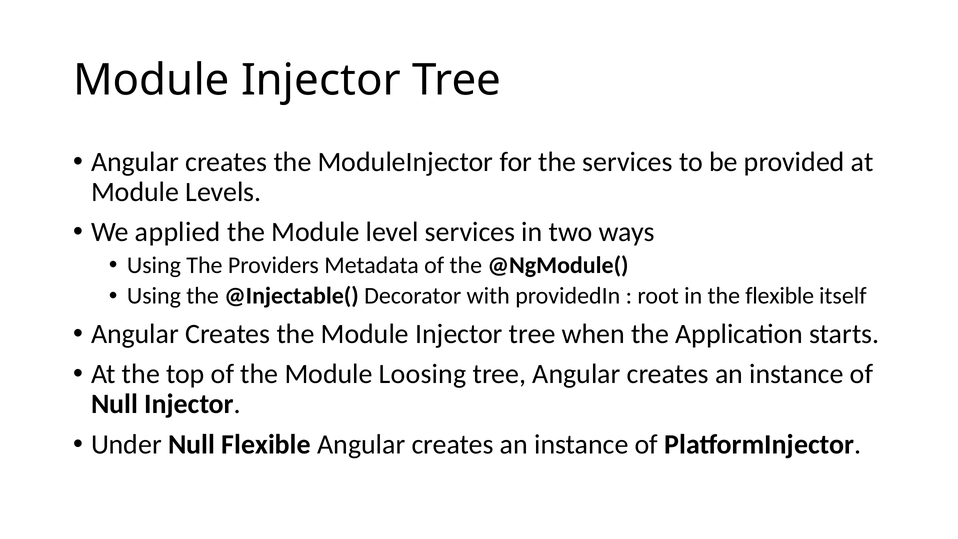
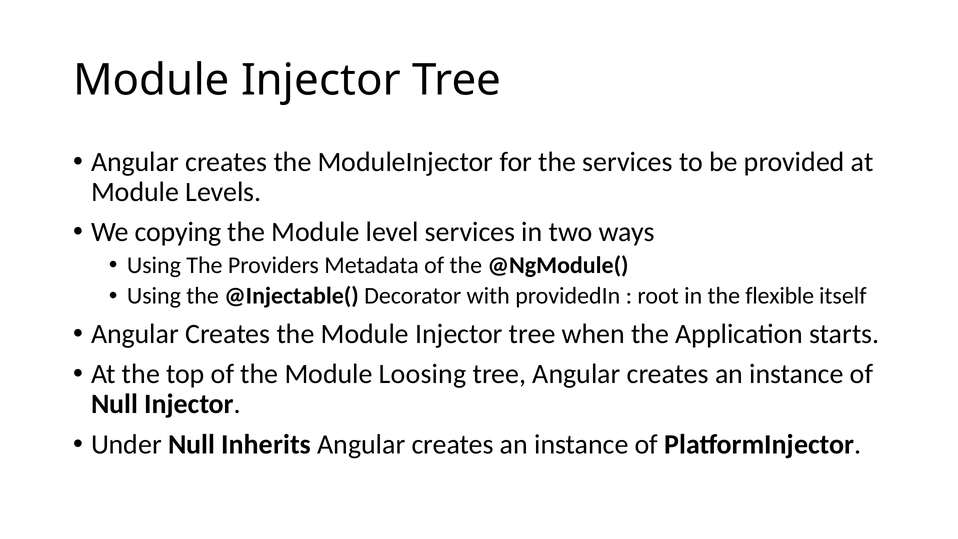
applied: applied -> copying (178, 232)
Null Flexible: Flexible -> Inherits (266, 444)
